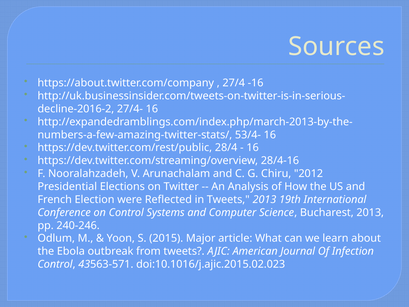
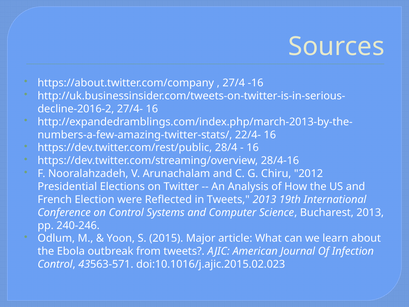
53/4-: 53/4- -> 22/4- (248, 135)
